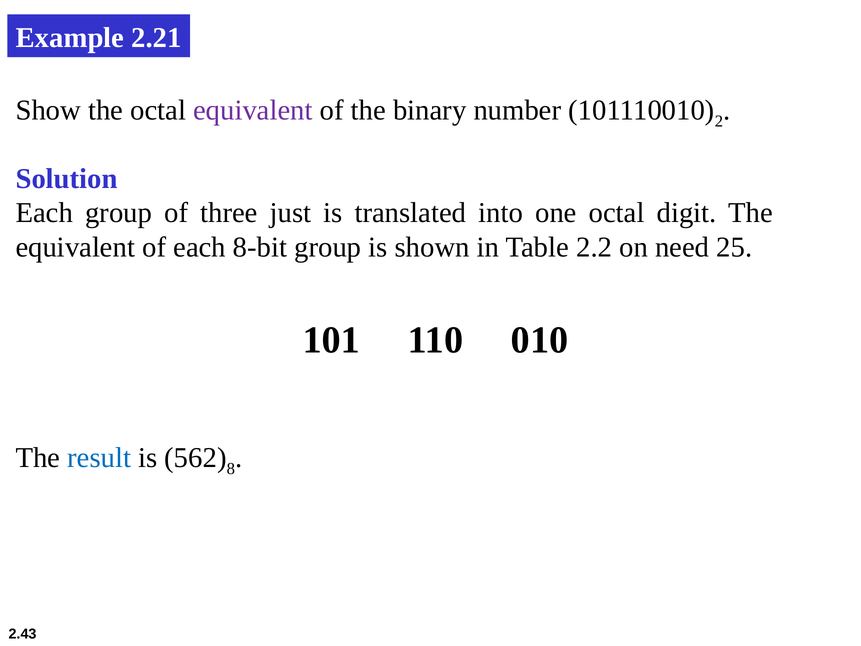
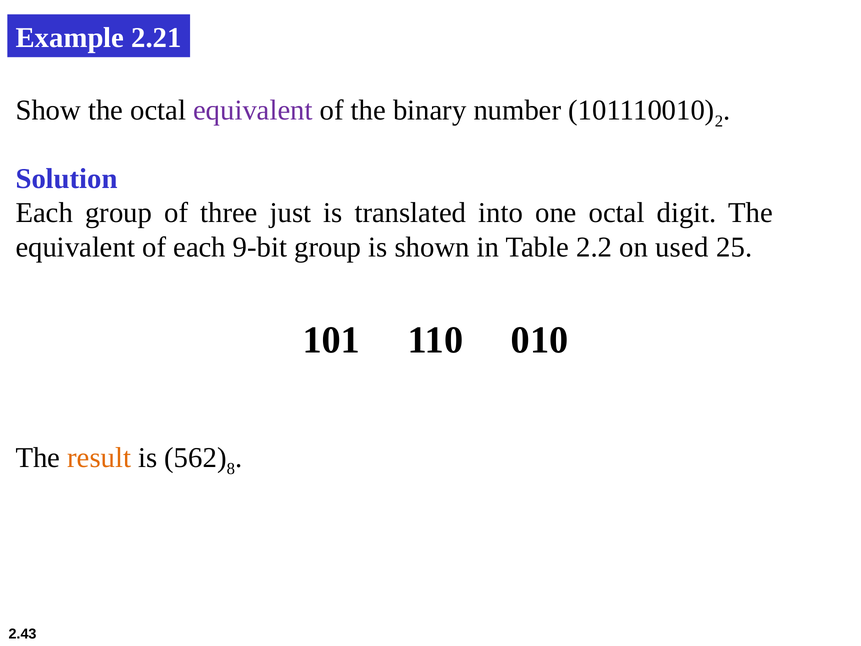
8-bit: 8-bit -> 9-bit (260, 247)
need: need -> used (682, 247)
result colour: blue -> orange (99, 457)
